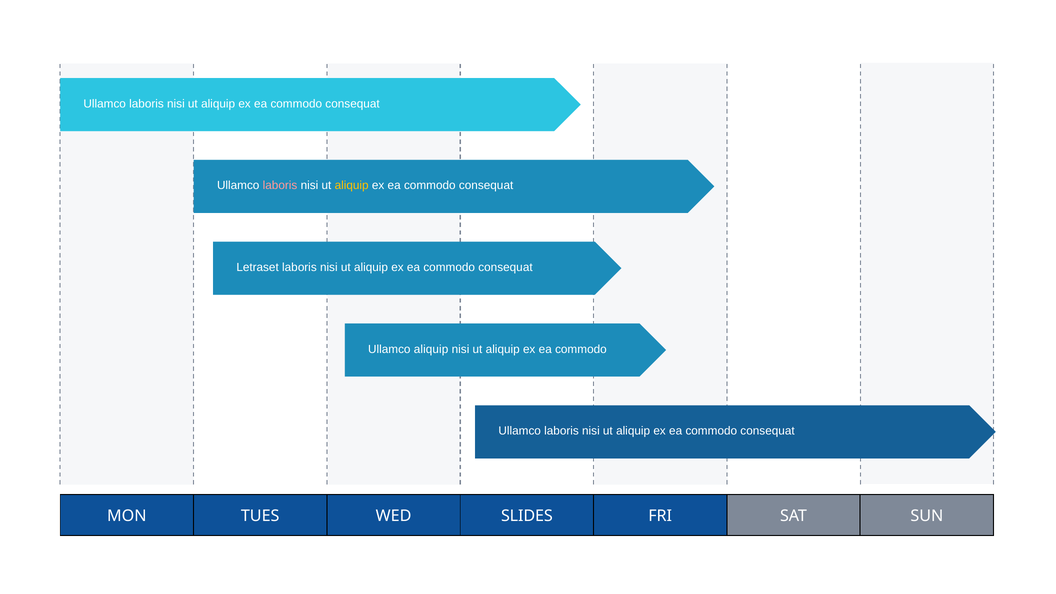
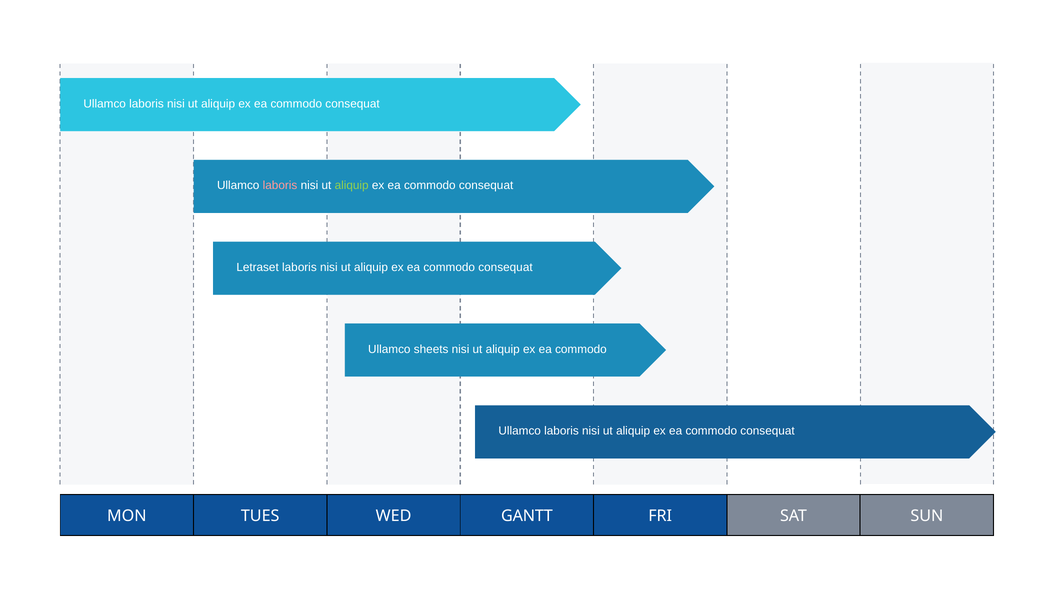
aliquip colour: yellow -> light green (352, 186)
Ullamco aliquip: aliquip -> sheets (431, 349)
SLIDES: SLIDES -> GANTT (527, 516)
